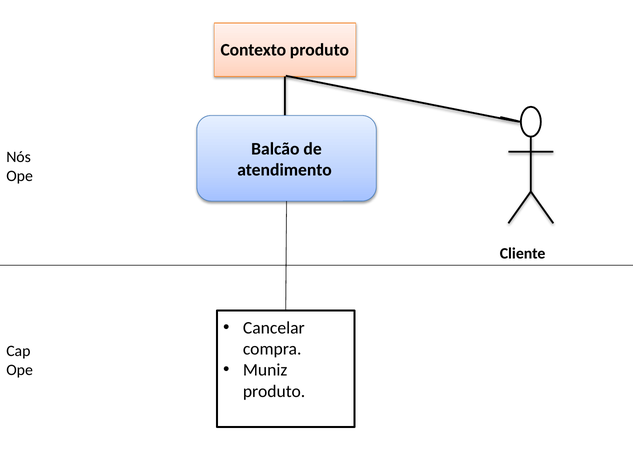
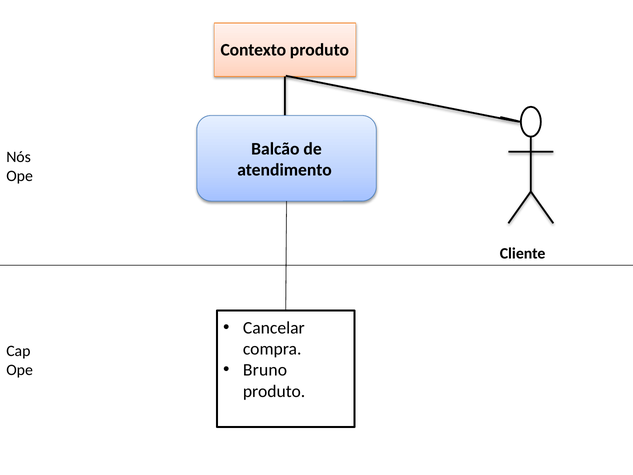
Muniz: Muniz -> Bruno (265, 370)
